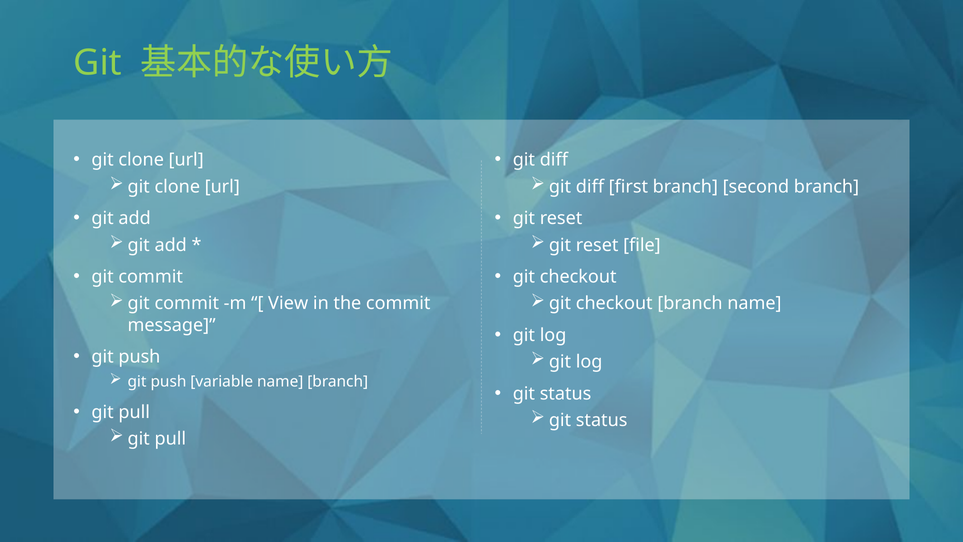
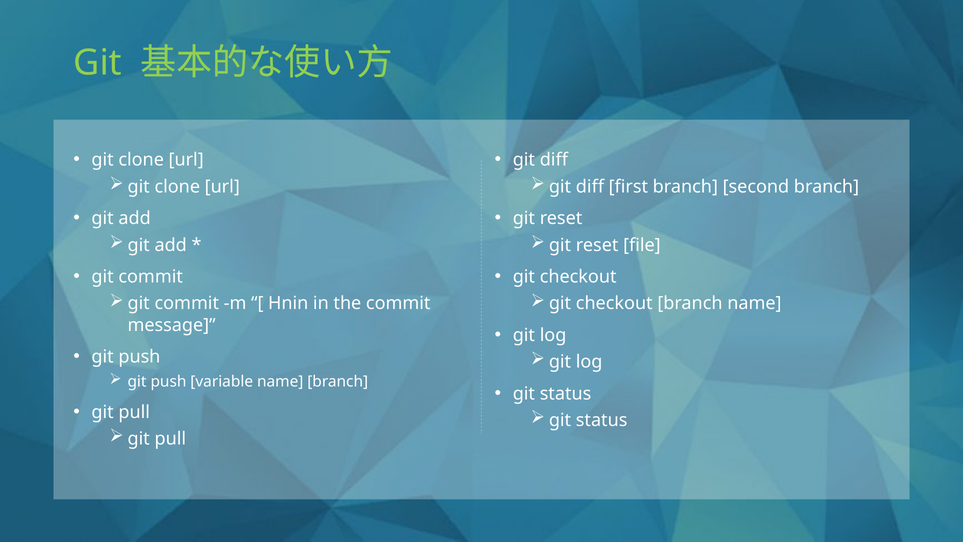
View: View -> Hnin (288, 303)
